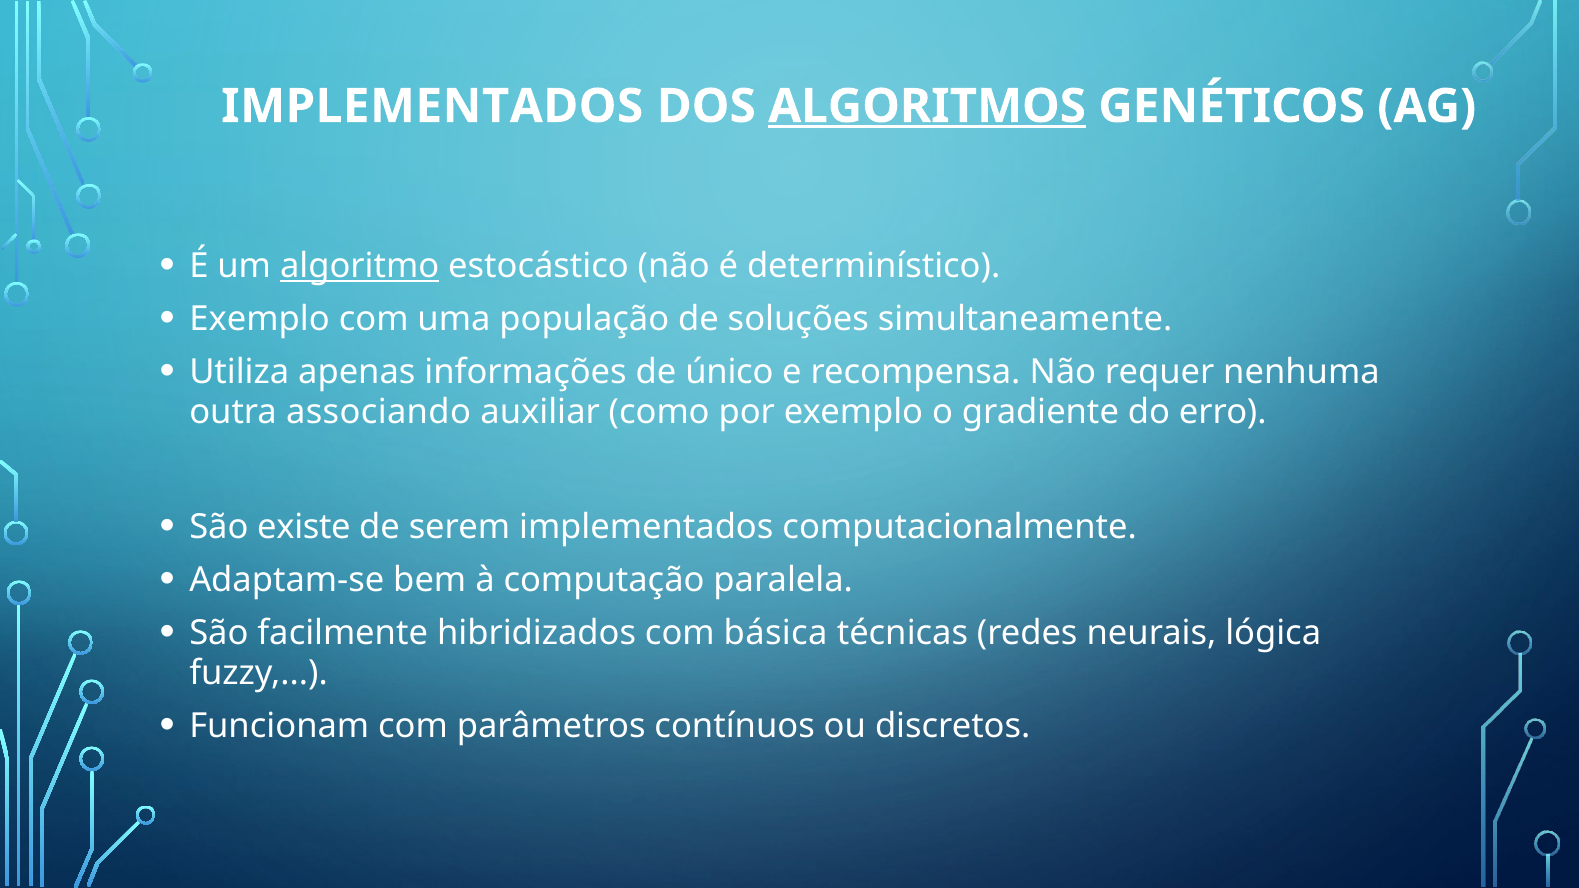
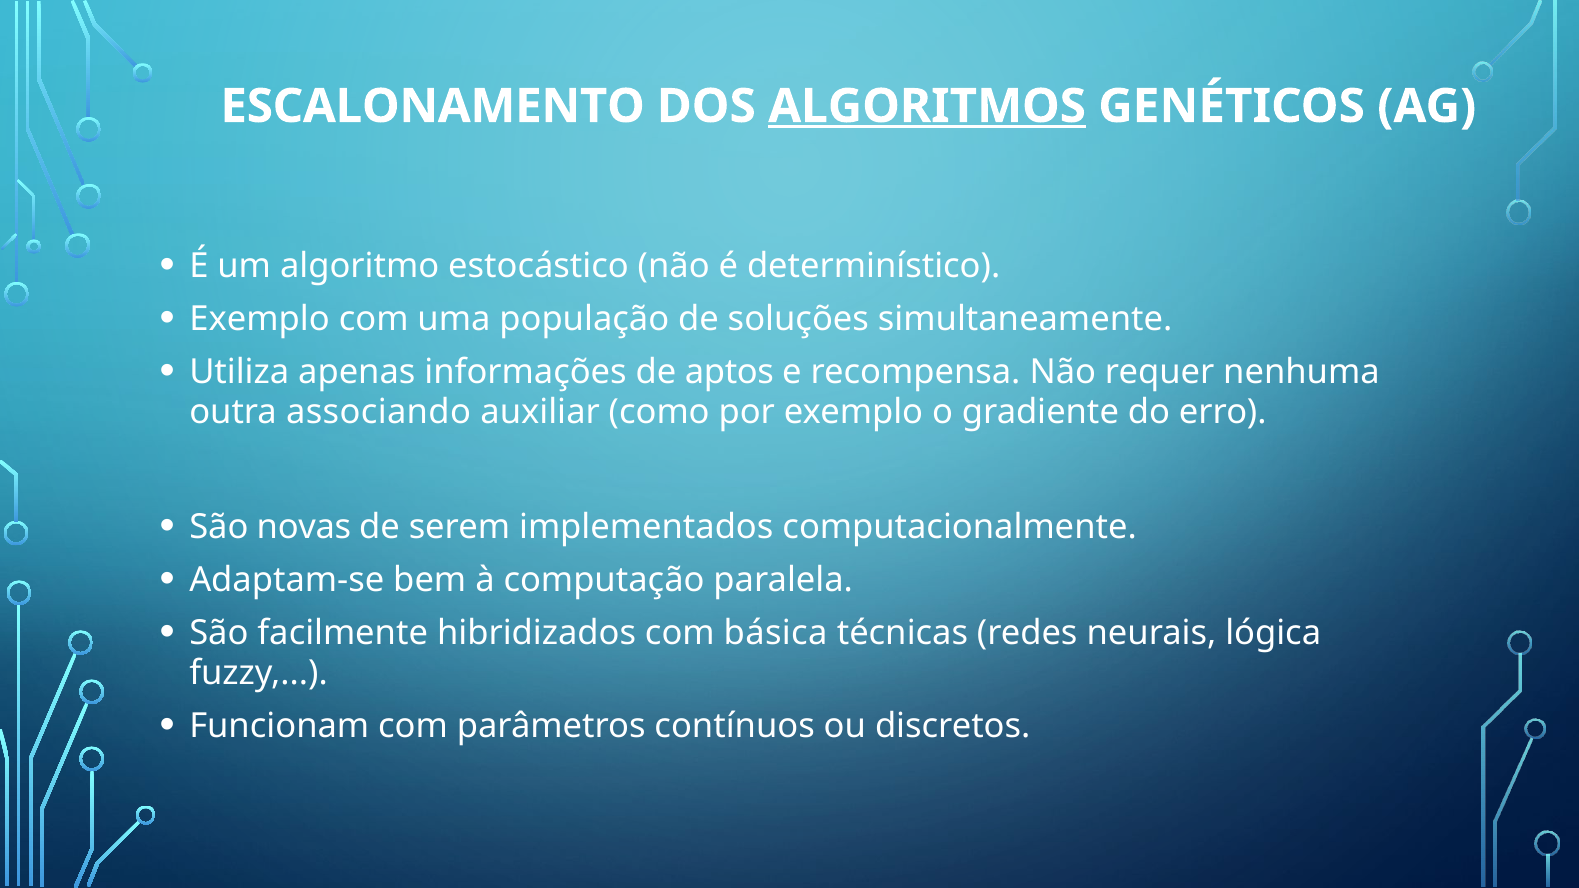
IMPLEMENTADOS: IMPLEMENTADOS -> ESCALONAMENTO (433, 106)
algoritmo underline: present -> none (360, 266)
único: único -> aptos (729, 372)
existe: existe -> novas (304, 528)
